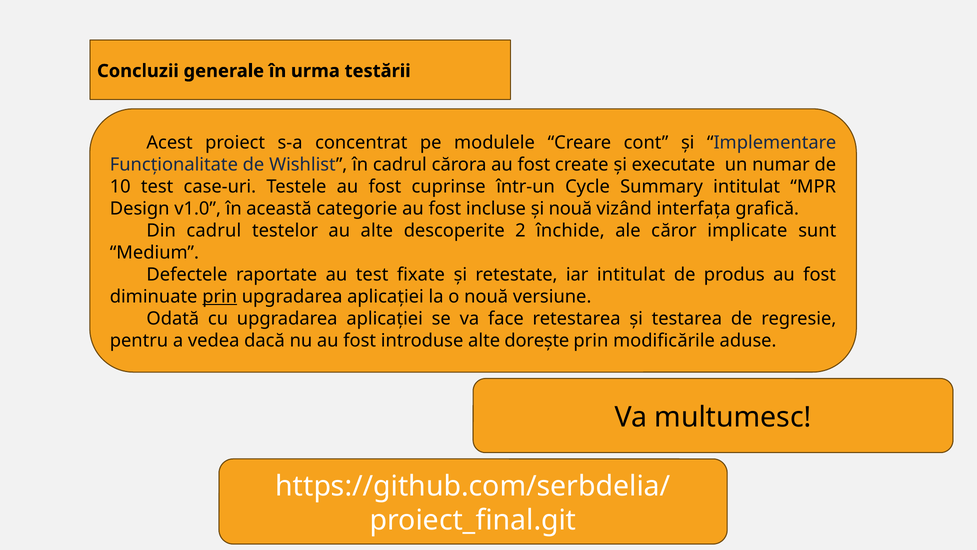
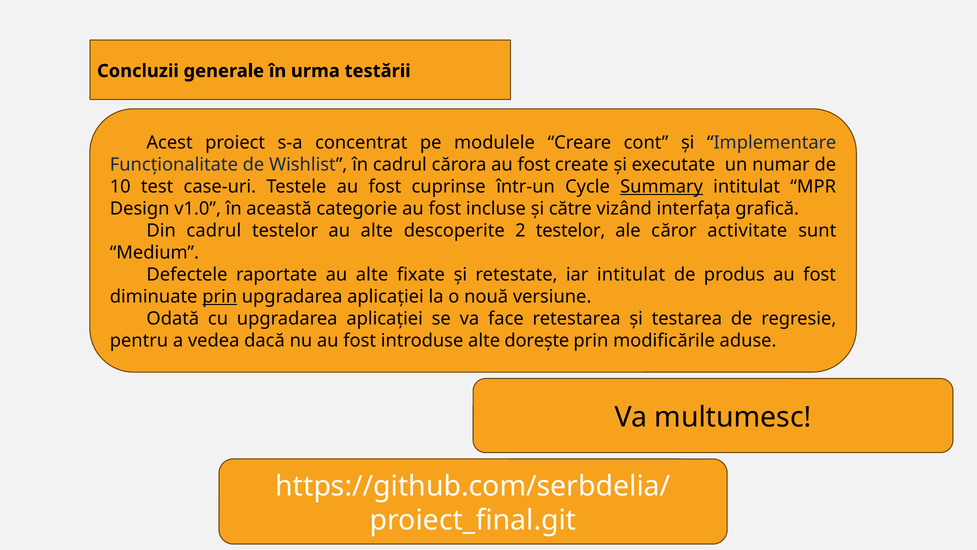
Summary underline: none -> present (662, 187)
și nouă: nouă -> către (570, 209)
2 închide: închide -> testelor (571, 231)
implicate: implicate -> activitate (747, 231)
raportate au test: test -> alte (372, 275)
